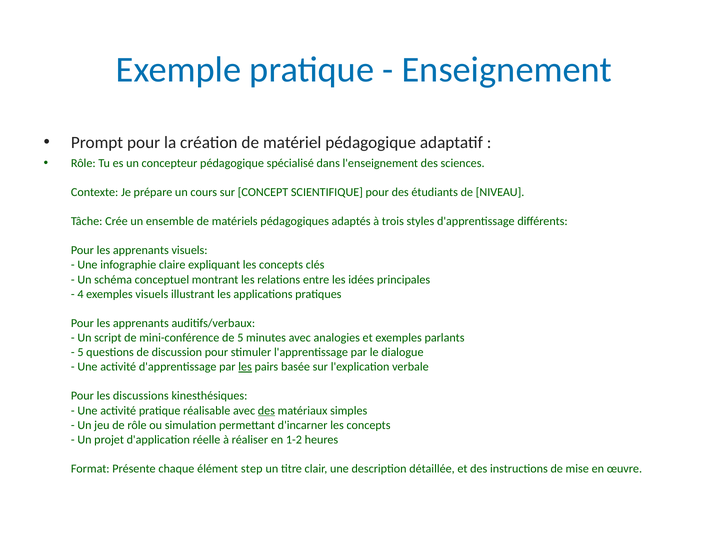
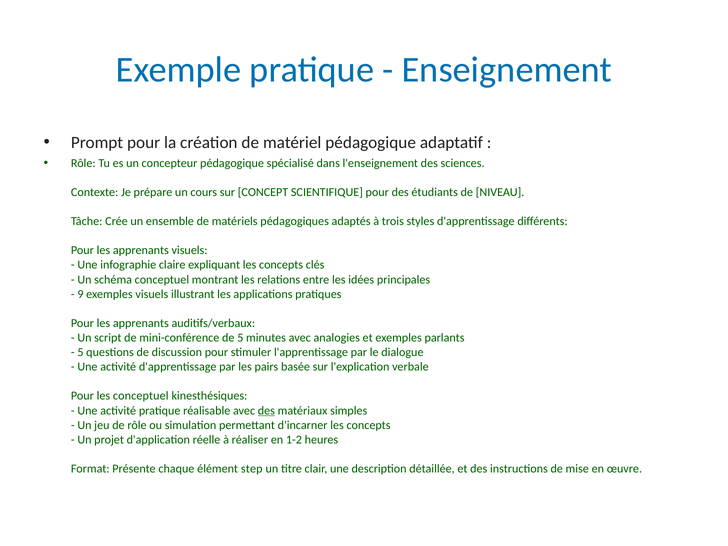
4: 4 -> 9 (80, 294)
les underline: present -> none (245, 367)
les discussions: discussions -> conceptuel (141, 396)
